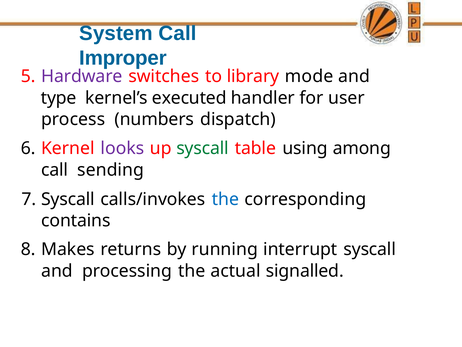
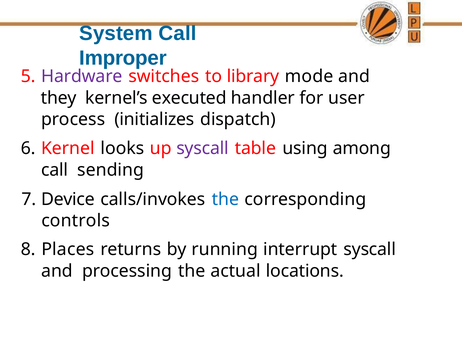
type: type -> they (59, 98)
numbers: numbers -> initializes (154, 119)
looks colour: purple -> black (122, 148)
syscall colour: green -> purple (203, 148)
Syscall: Syscall -> Device (68, 199)
contains: contains -> controls (76, 220)
Makes: Makes -> Places (68, 249)
signalled: signalled -> locations (305, 271)
